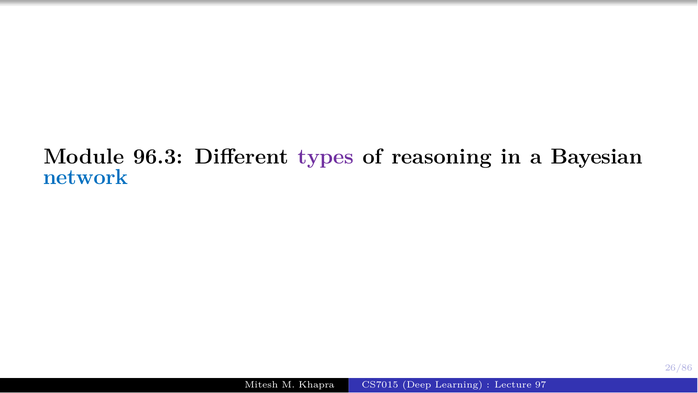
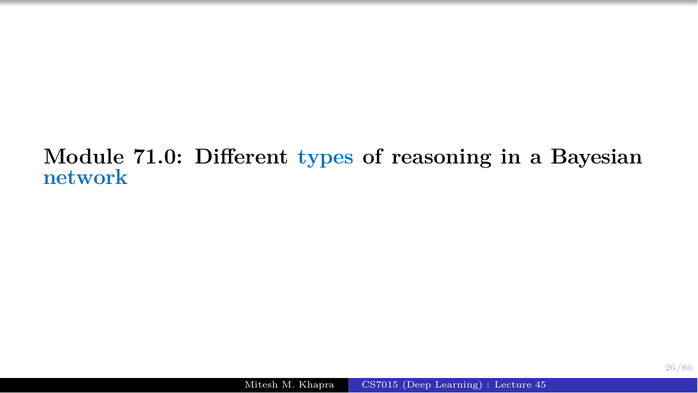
96.3: 96.3 -> 71.0 (158, 156)
types colour: purple -> blue (326, 156)
97: 97 -> 45 (541, 385)
